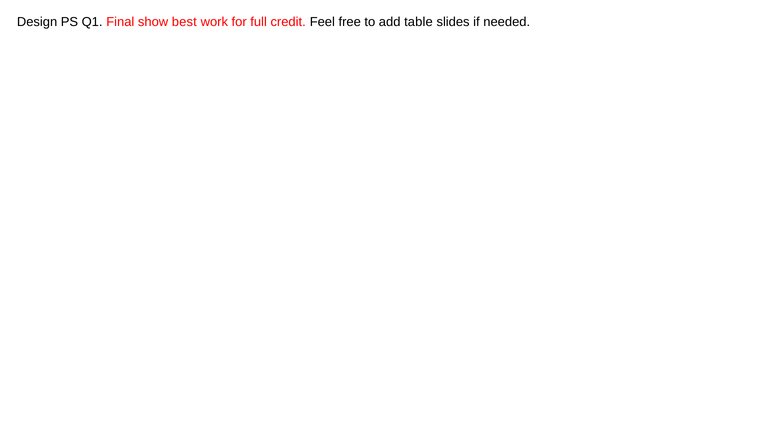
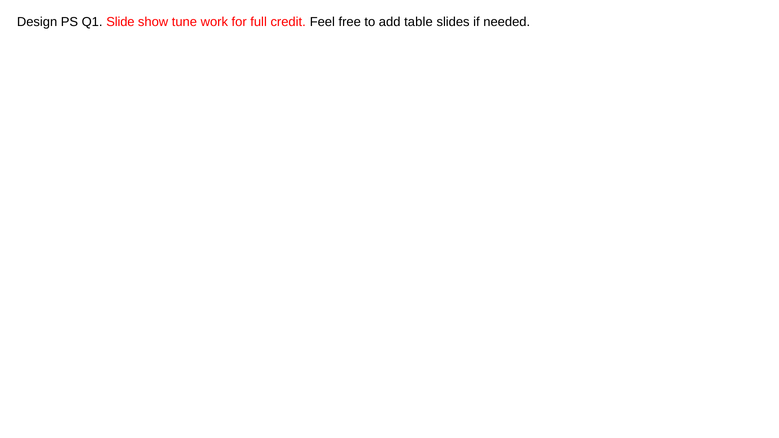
Final: Final -> Slide (120, 22)
best: best -> tune (184, 22)
